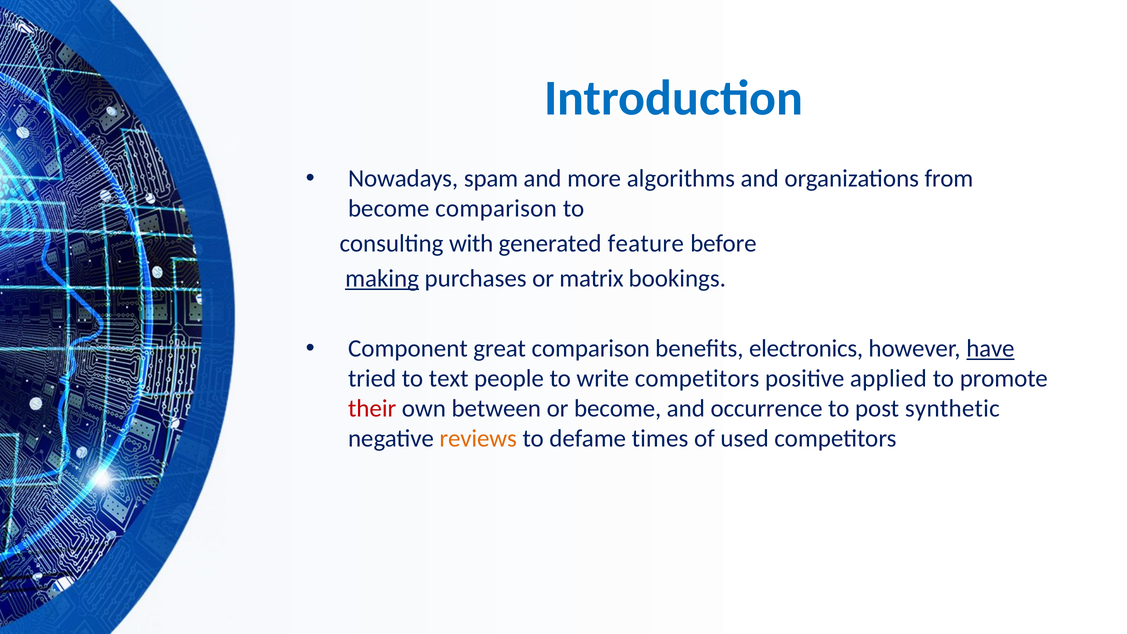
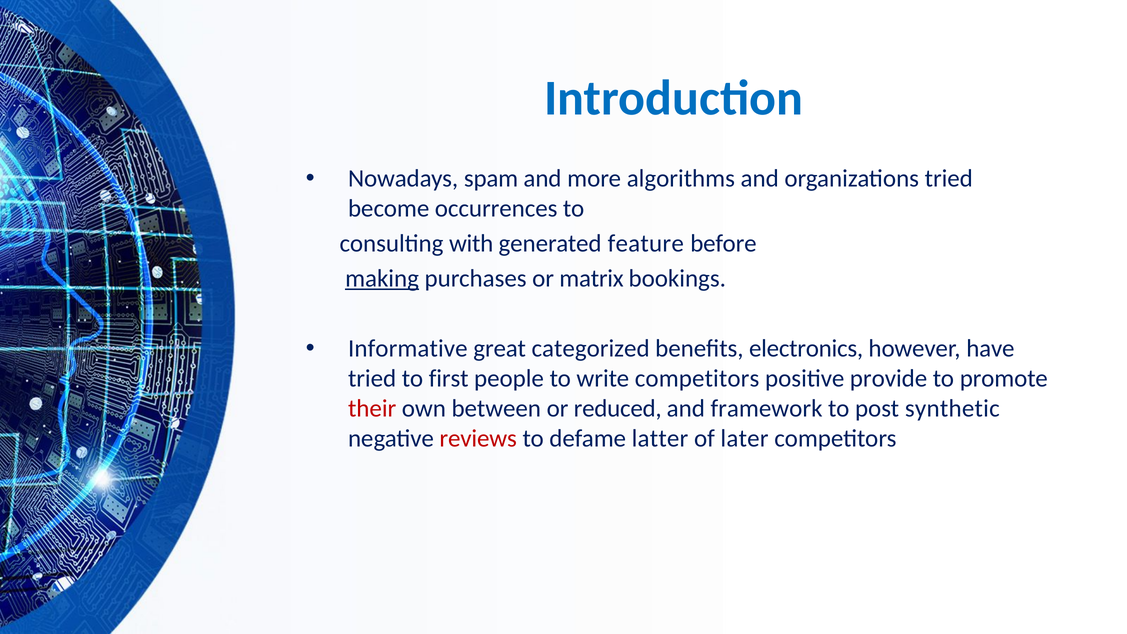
organizations from: from -> tried (949, 179)
become comparison: comparison -> occurrences (496, 209)
Component: Component -> Informative (408, 349)
great comparison: comparison -> categorized (591, 349)
have underline: present -> none (990, 349)
text: text -> first (449, 379)
applied: applied -> provide (889, 379)
or become: become -> reduced (618, 409)
occurrence: occurrence -> framework (767, 409)
reviews colour: orange -> red (478, 439)
times: times -> latter (660, 439)
used: used -> later (745, 439)
